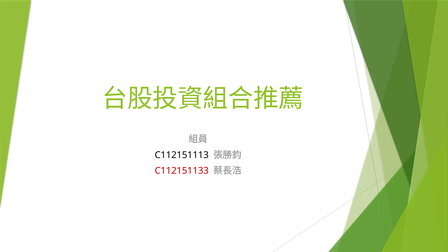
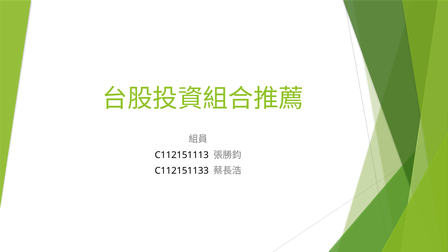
C112151133 colour: red -> black (182, 171)
